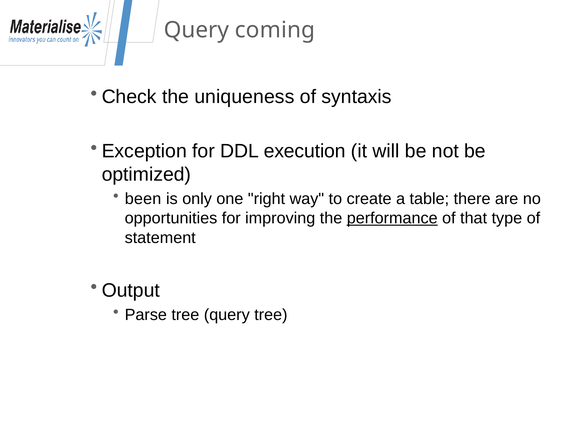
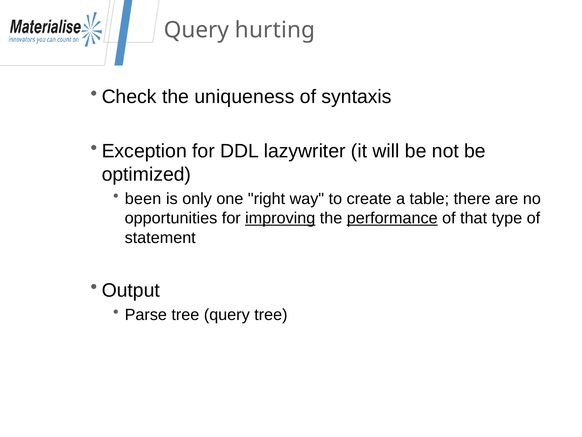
coming: coming -> hurting (275, 30)
execution: execution -> lazywriter (305, 151)
improving underline: none -> present (280, 218)
